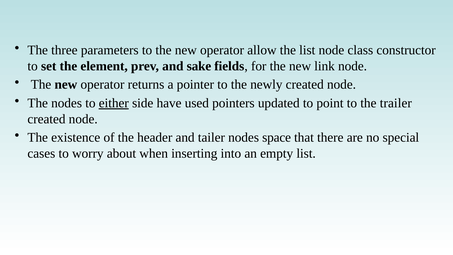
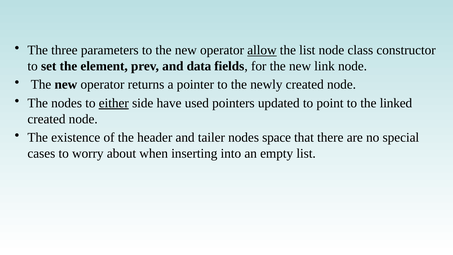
allow underline: none -> present (262, 50)
sake: sake -> data (199, 66)
trailer: trailer -> linked (396, 103)
